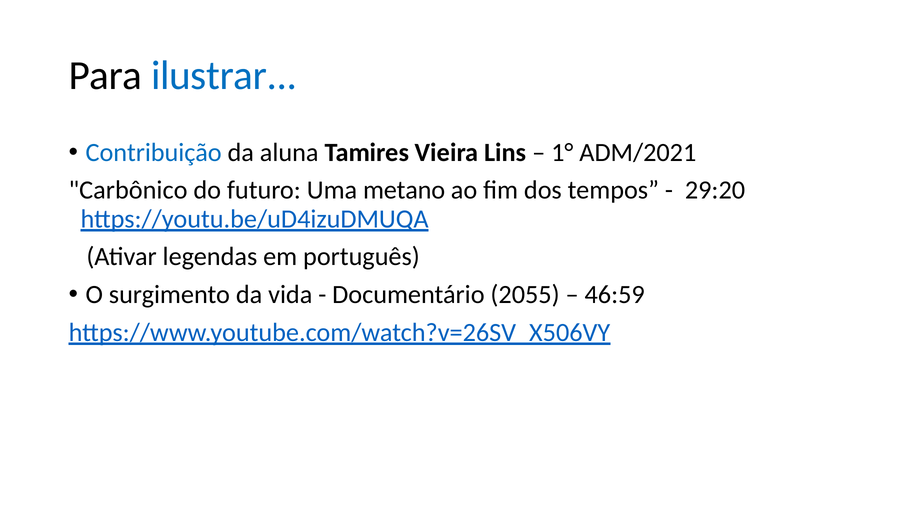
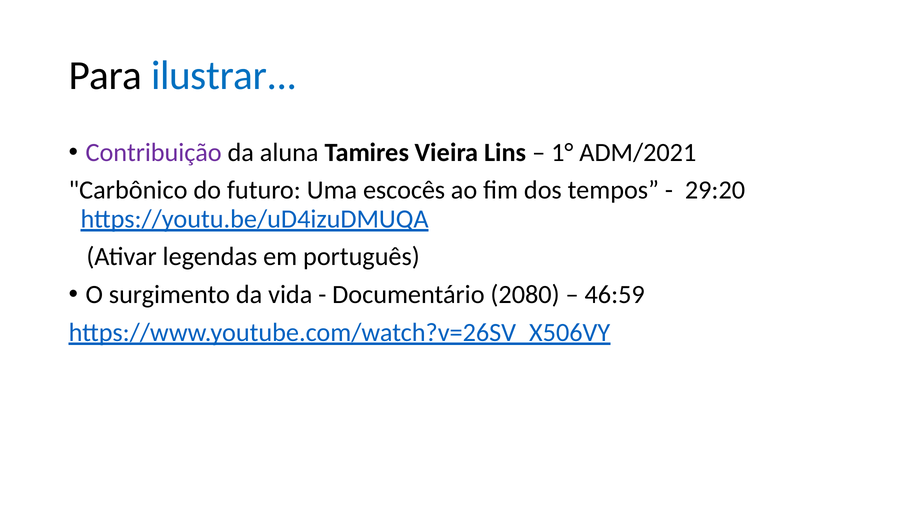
Contribuição colour: blue -> purple (154, 152)
metano: metano -> escocês (404, 190)
2055: 2055 -> 2080 (525, 294)
